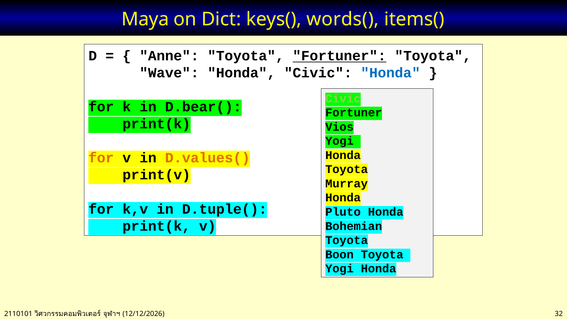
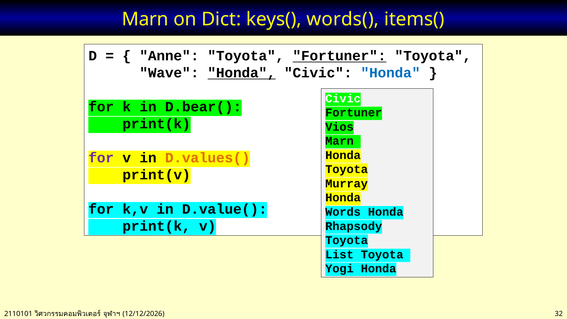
Maya: Maya -> Marn (145, 19)
Honda underline: none -> present (242, 73)
Civic colour: light green -> white (343, 98)
Yogi: Yogi -> Marn (339, 141)
for colour: orange -> purple (101, 158)
D.tuple(: D.tuple( -> D.value( (225, 209)
Pluto: Pluto -> Words (343, 212)
Bohemian: Bohemian -> Rhapsody (354, 226)
Boon: Boon -> List (339, 254)
